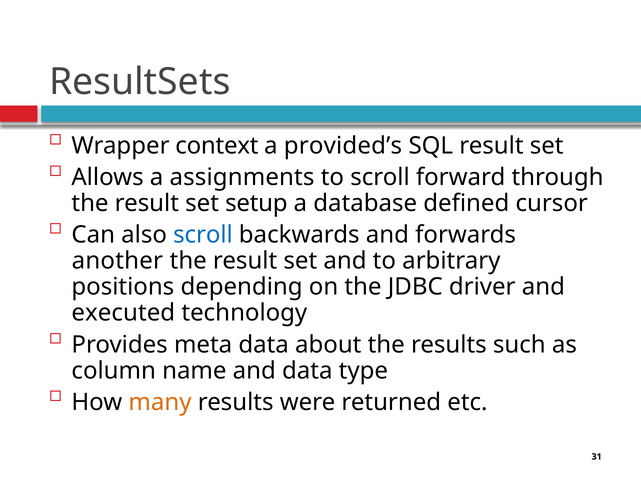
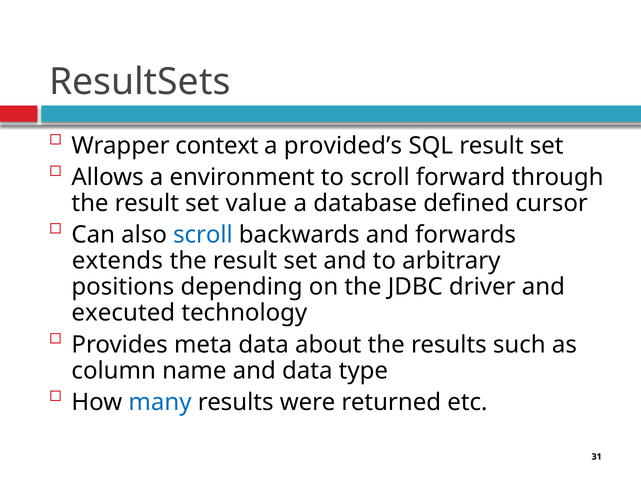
assignments: assignments -> environment (242, 177)
setup: setup -> value (256, 203)
another: another -> extends (117, 261)
many colour: orange -> blue (160, 402)
